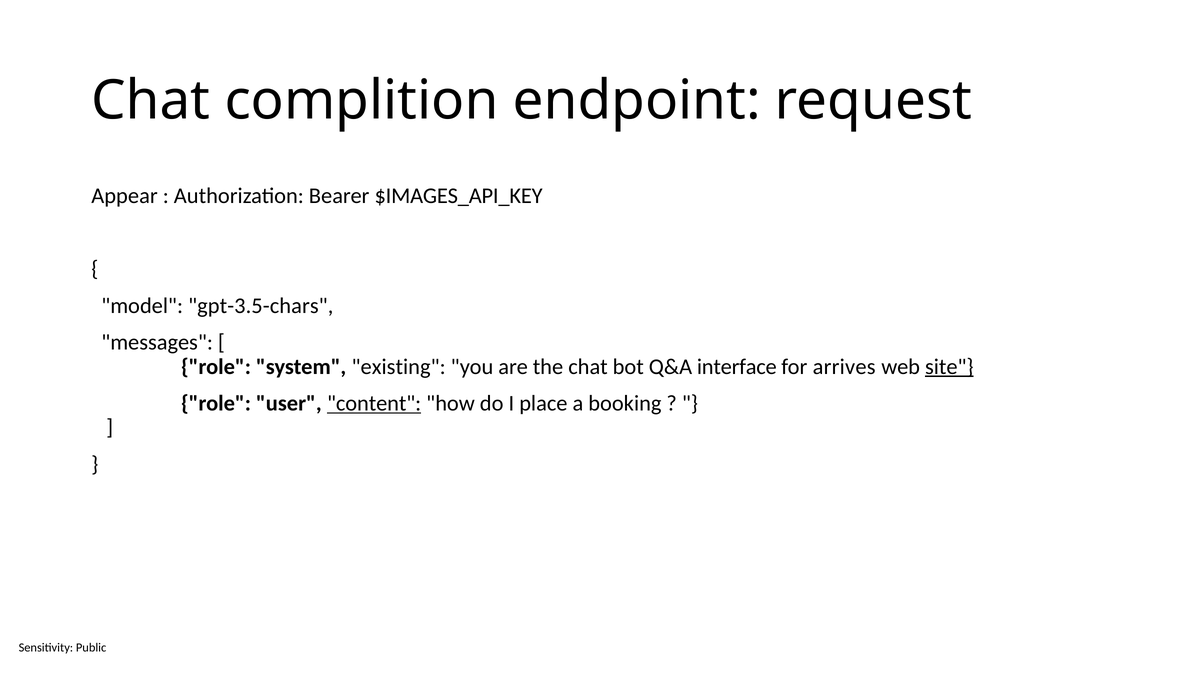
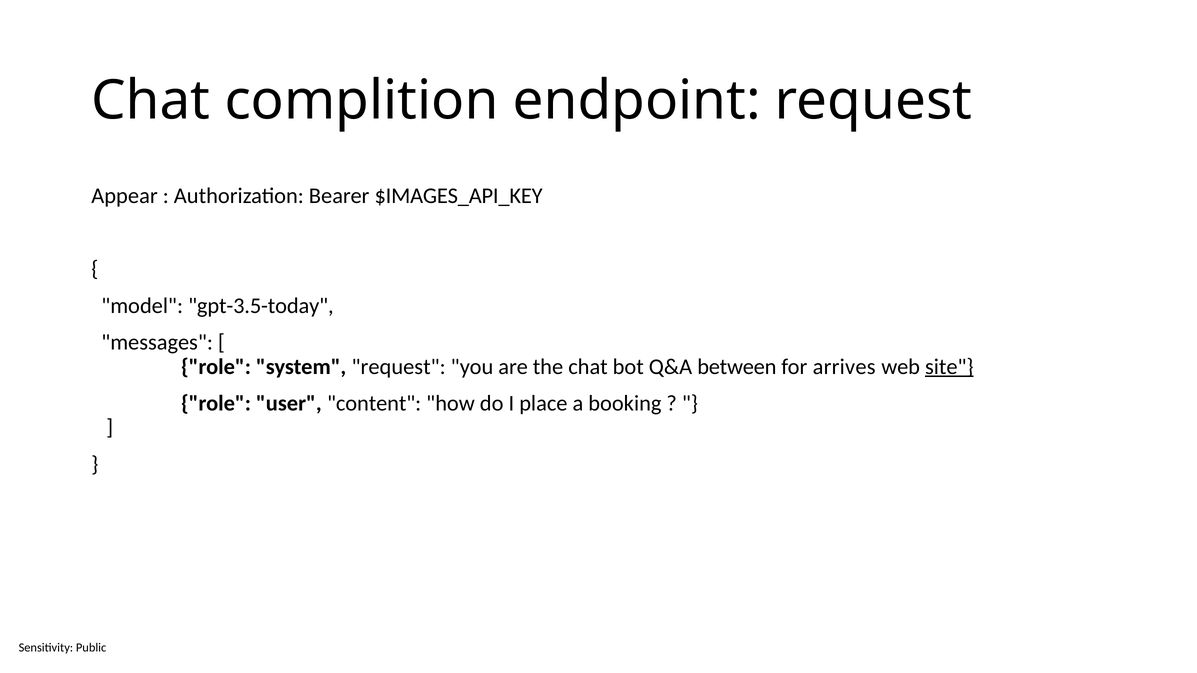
gpt-3.5-chars: gpt-3.5-chars -> gpt-3.5-today (261, 306)
system existing: existing -> request (399, 367)
interface: interface -> between (737, 367)
content underline: present -> none (374, 404)
